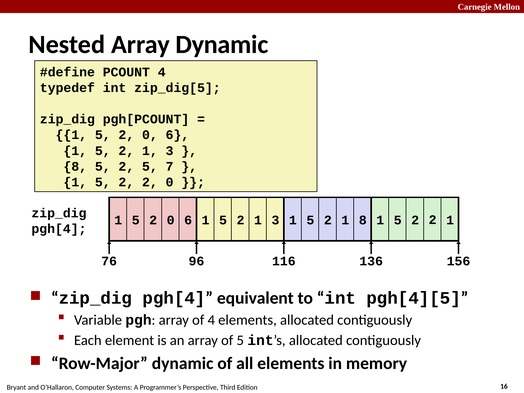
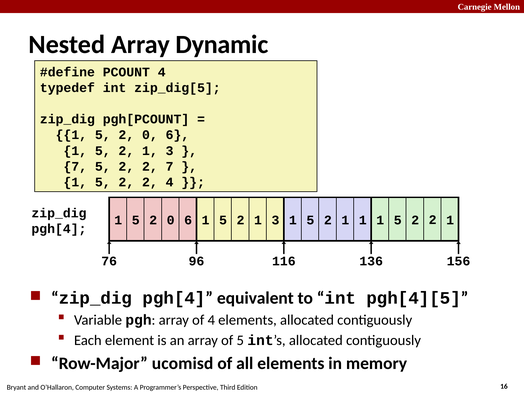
8: 8 -> 7 (75, 166)
5: 5 -> 2 (150, 166)
2 2 0: 0 -> 4 (170, 182)
2 1 8: 8 -> 1 (363, 220)
Row-Major dynamic: dynamic -> ucomisd (183, 363)
